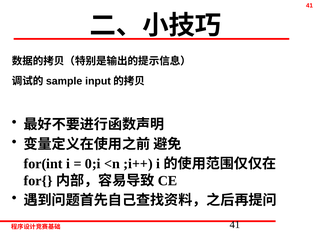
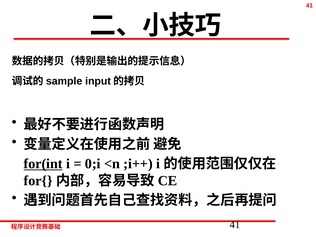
for(int underline: none -> present (43, 164)
